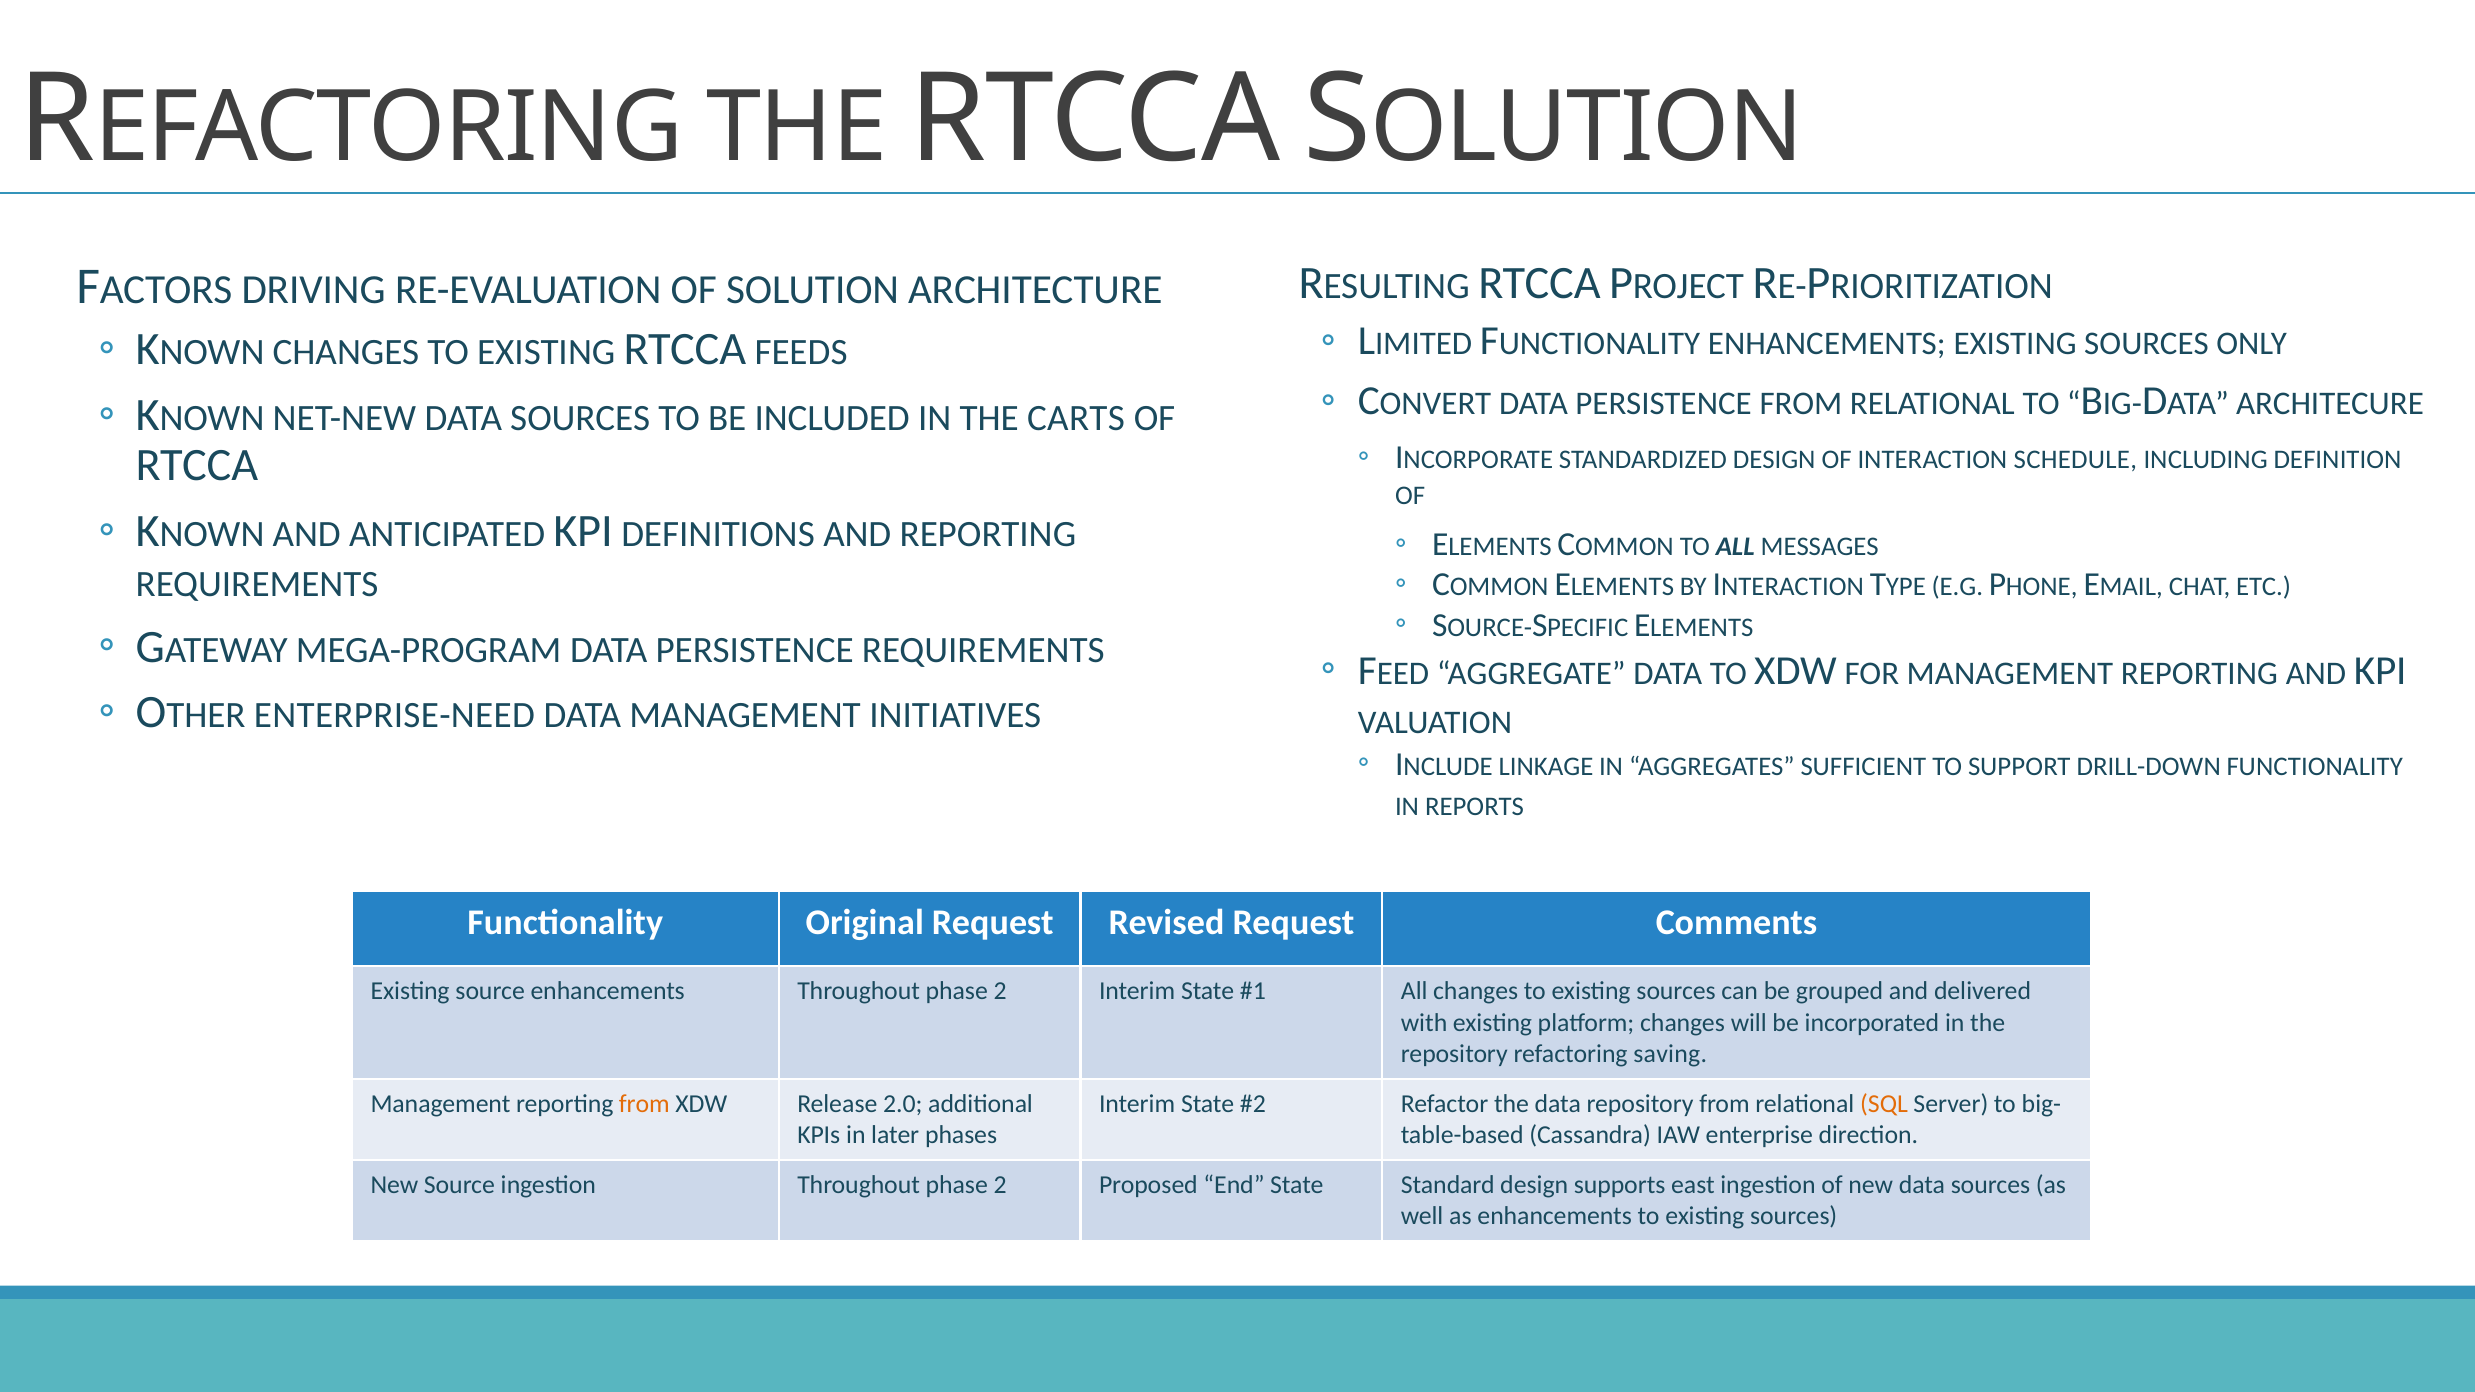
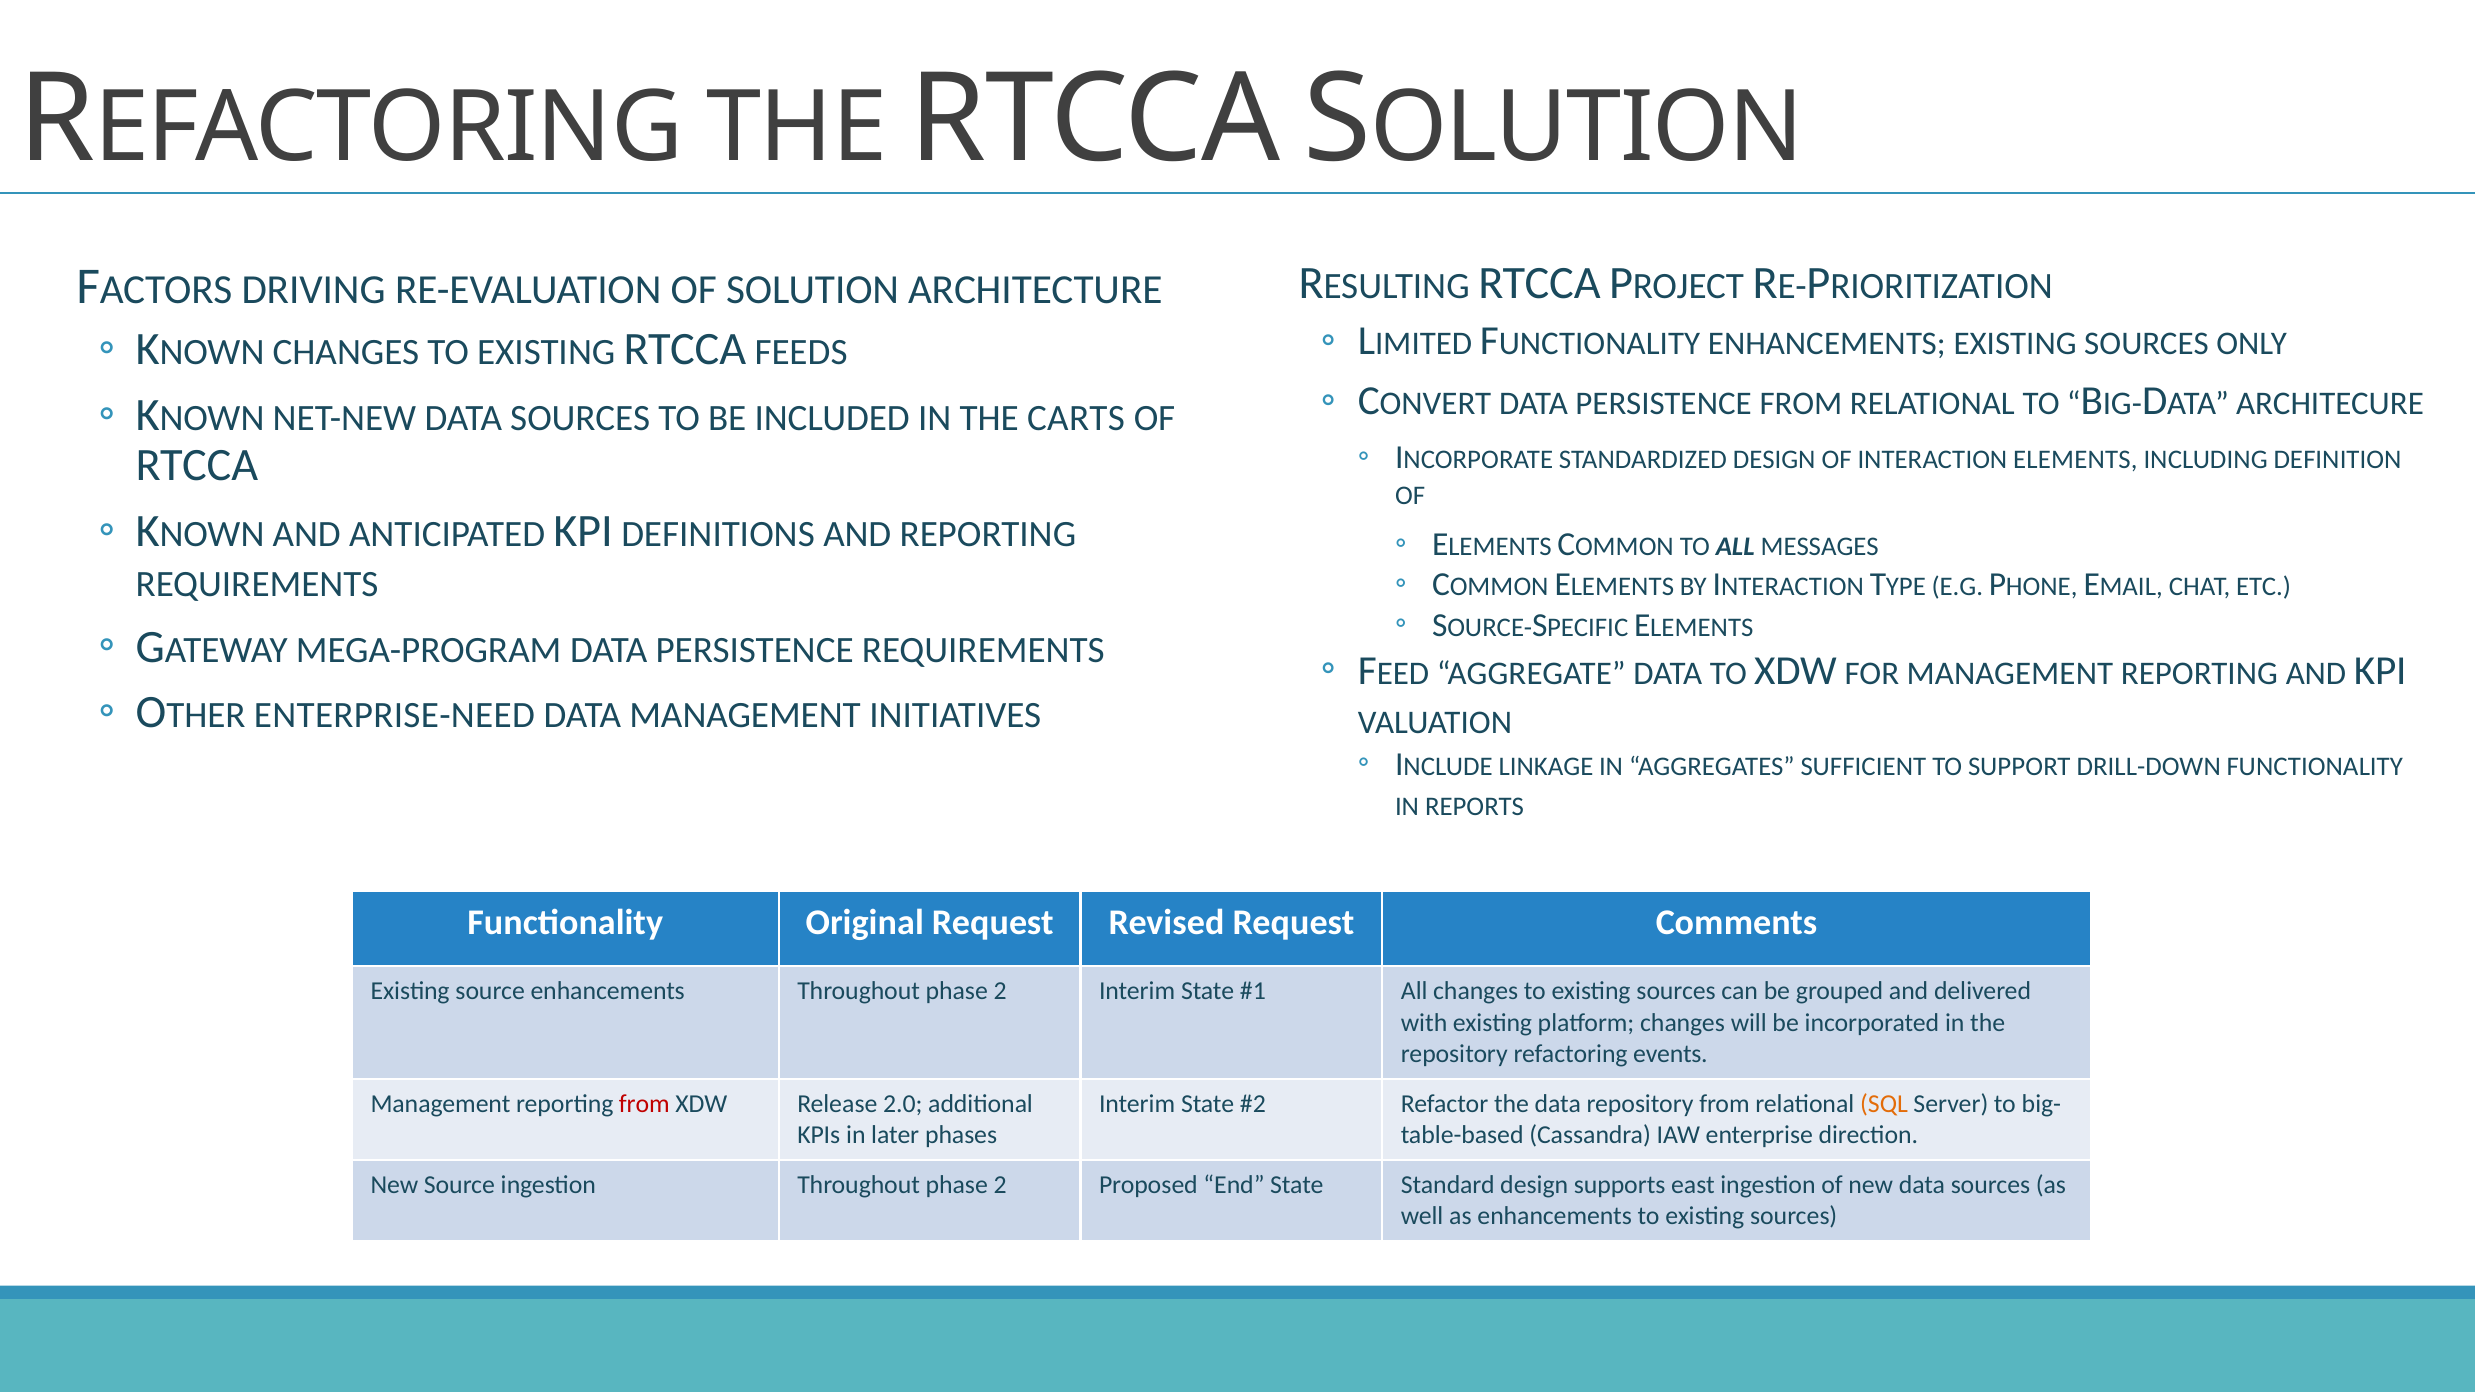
INTERACTION SCHEDULE: SCHEDULE -> ELEMENTS (2075, 459)
saving: saving -> events (1670, 1054)
from colour: orange -> red (644, 1104)
